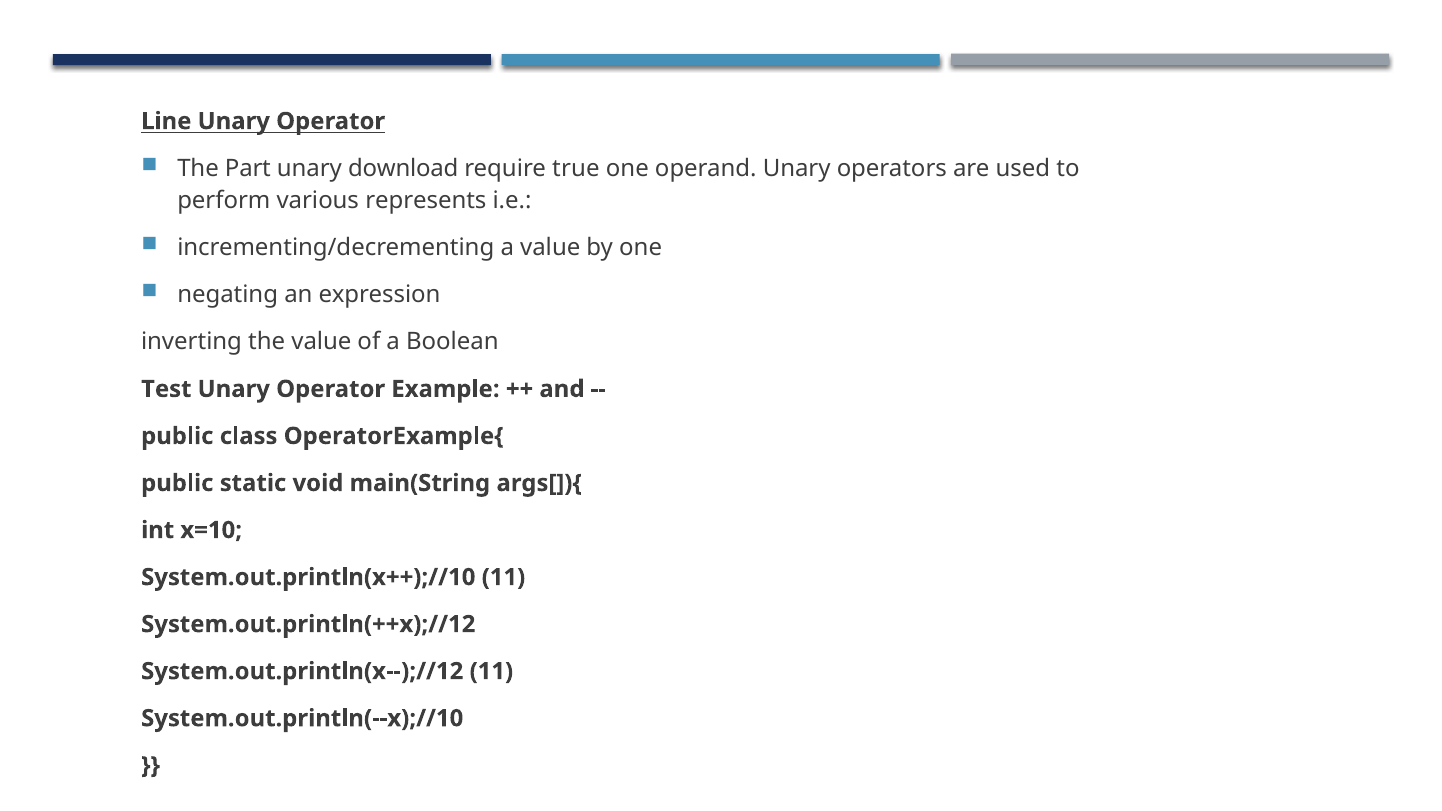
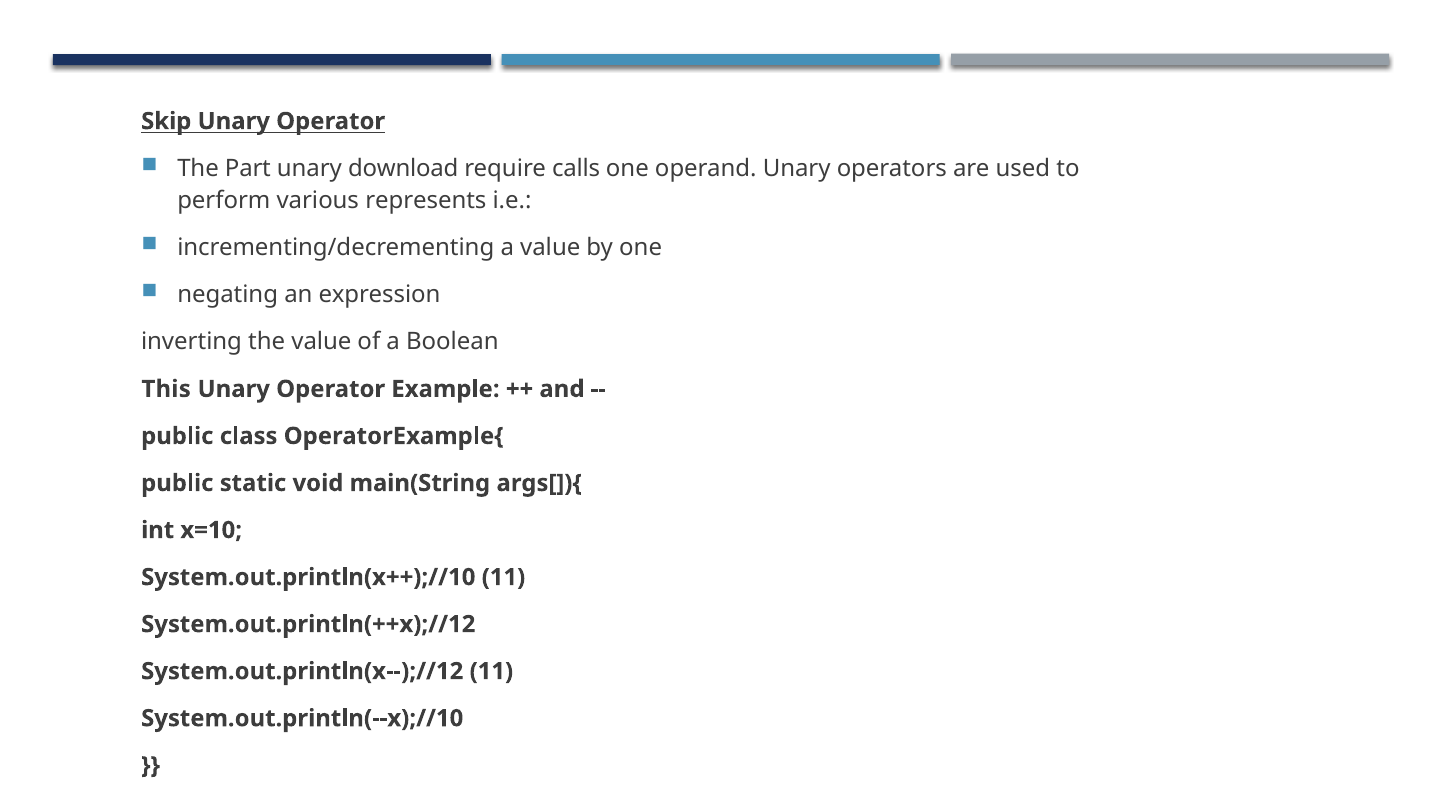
Line: Line -> Skip (166, 121)
true: true -> calls (576, 168)
Test: Test -> This (166, 389)
